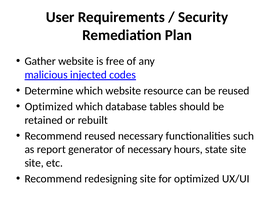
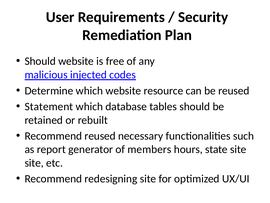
Gather: Gather -> Should (40, 61)
Optimized: Optimized -> Statement (49, 106)
of necessary: necessary -> members (149, 149)
